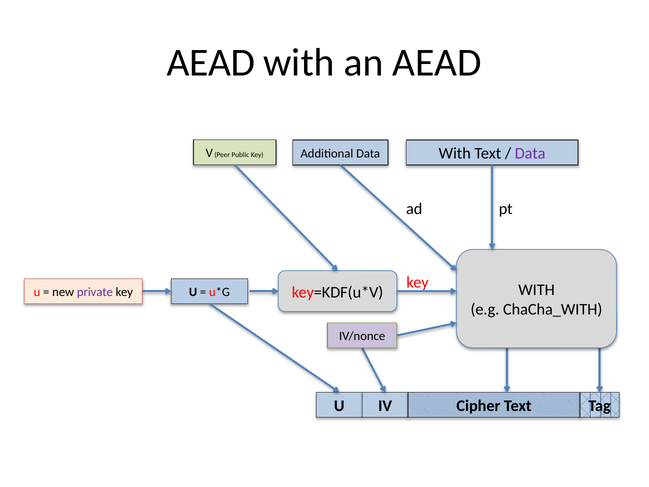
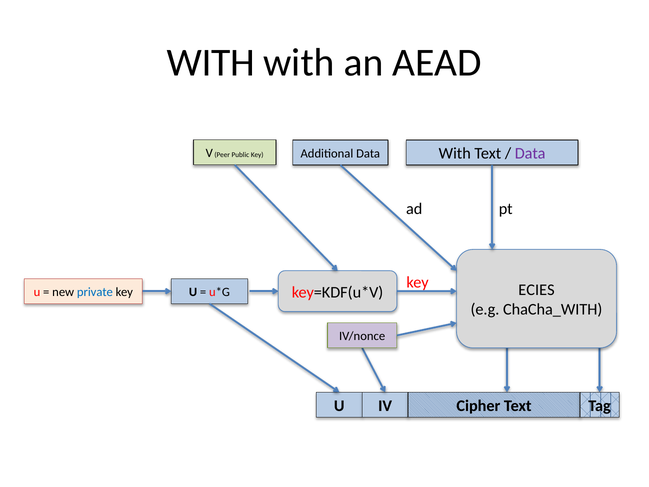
AEAD: AEAD -> WITH (211, 63)
WITH: WITH -> ECIES (536, 290)
private colour: purple -> blue (95, 292)
